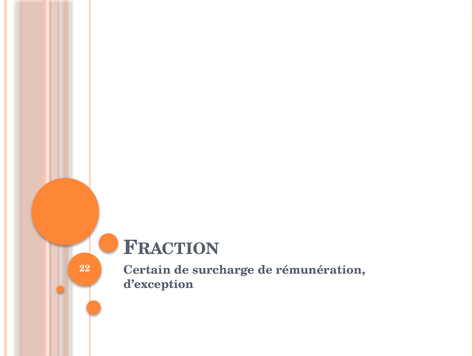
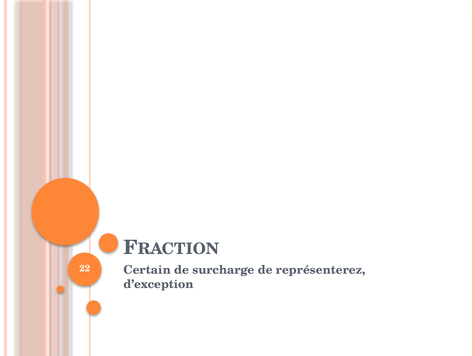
rémunération: rémunération -> représenterez (321, 270)
